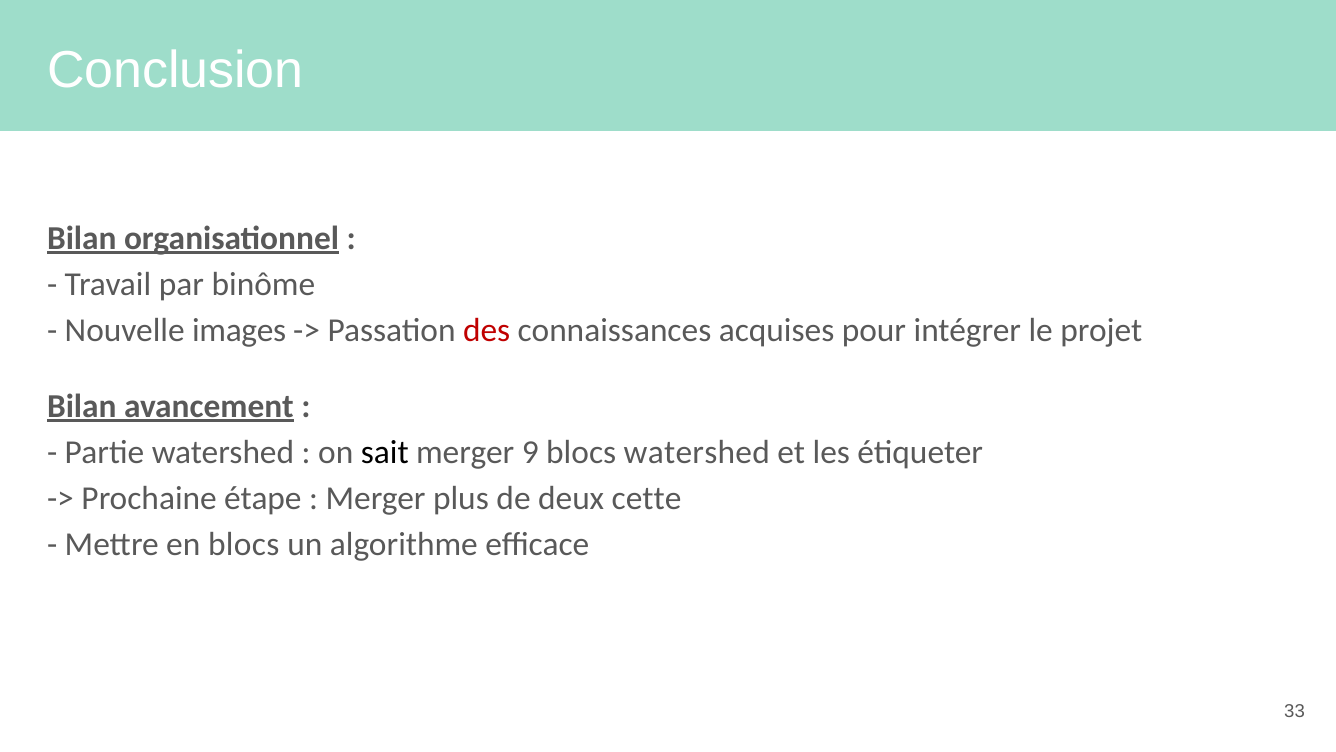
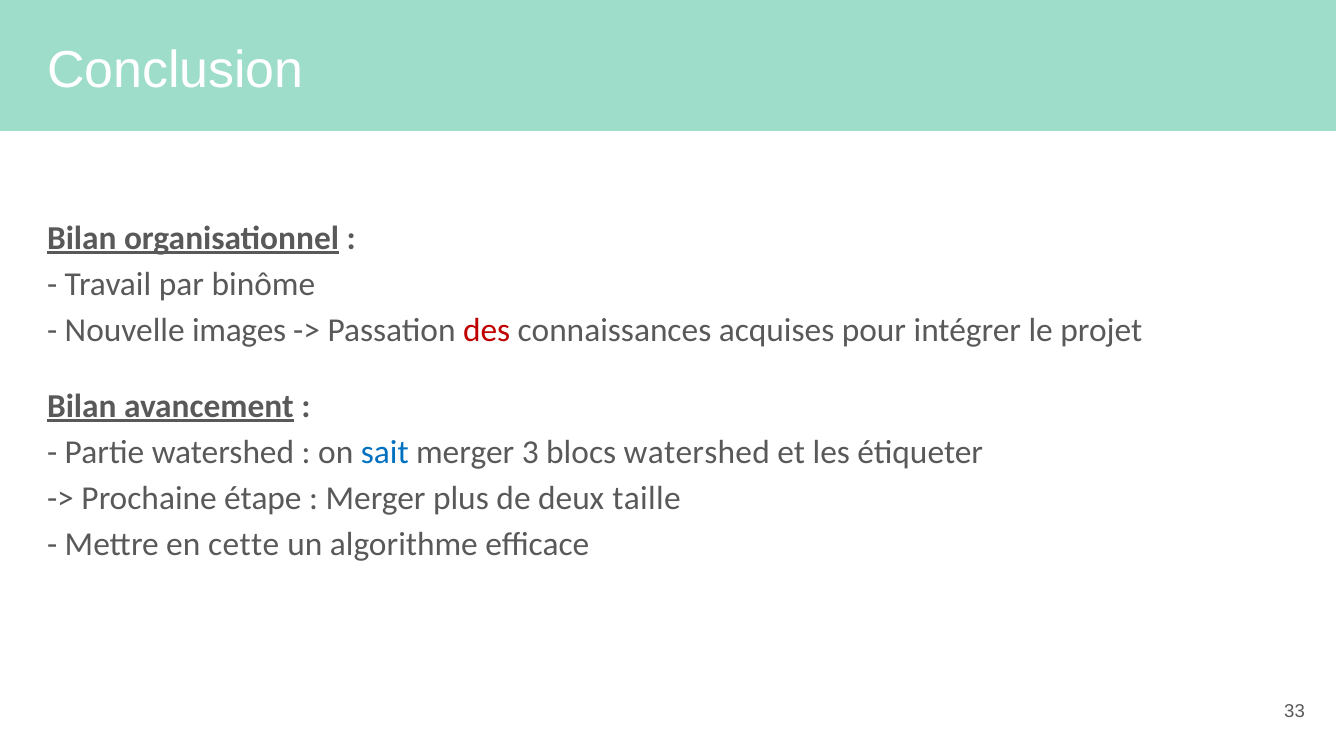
sait colour: black -> blue (385, 452)
9: 9 -> 3 (530, 452)
cette: cette -> taille (646, 498)
en blocs: blocs -> cette (244, 544)
